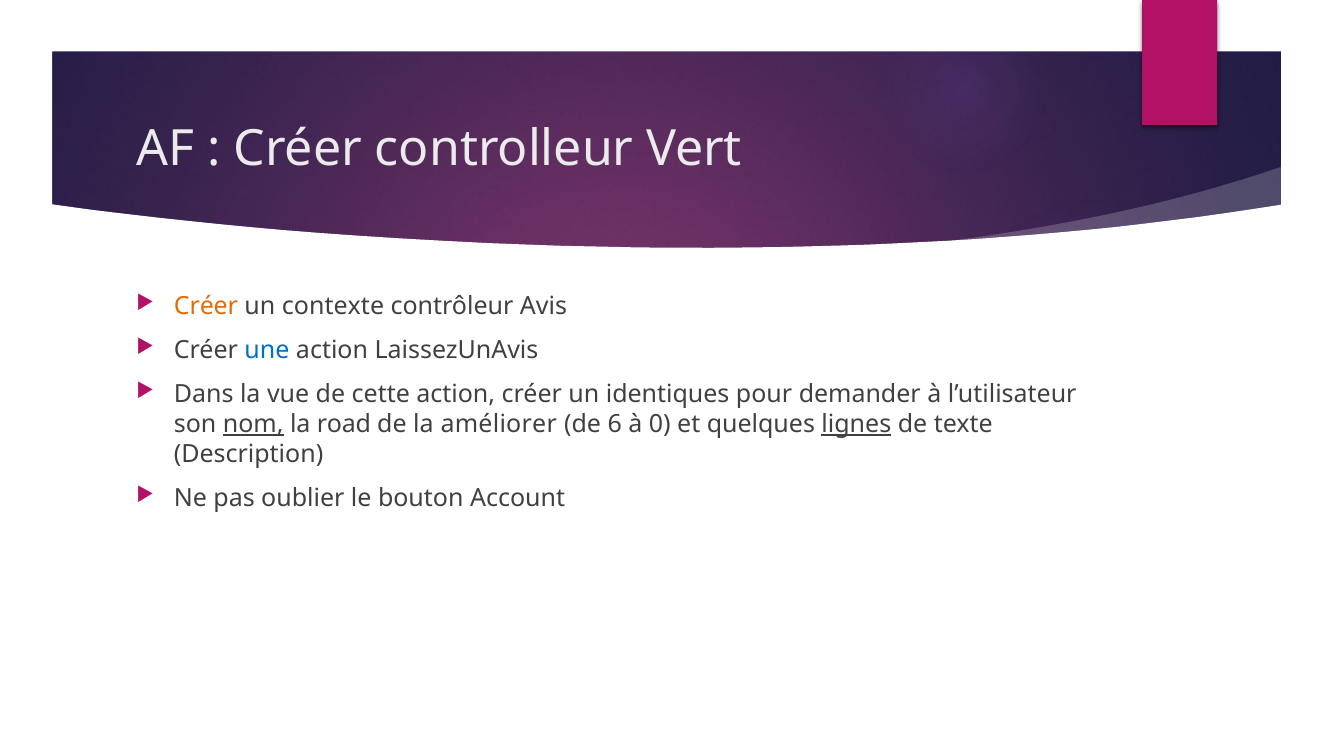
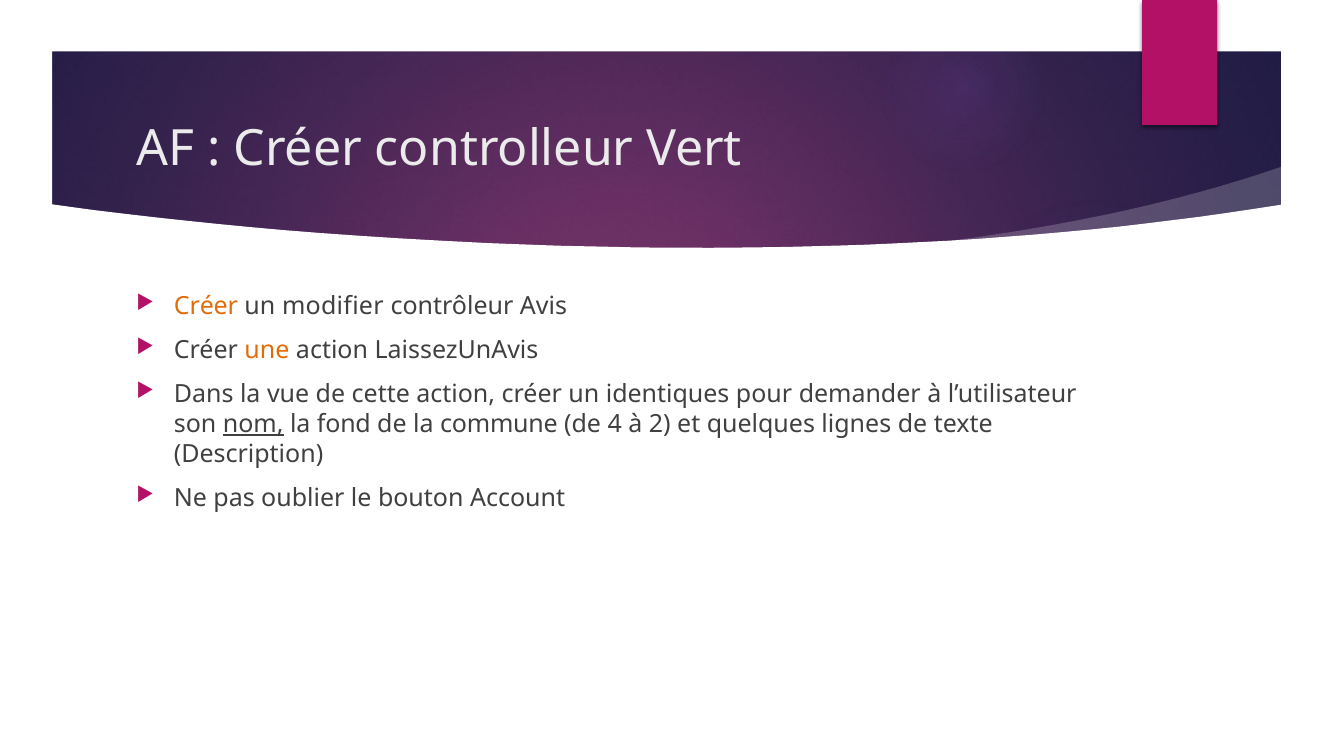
contexte: contexte -> modifier (333, 307)
une colour: blue -> orange (267, 351)
road: road -> fond (344, 424)
améliorer: améliorer -> commune (499, 424)
6: 6 -> 4 (615, 424)
0: 0 -> 2 (660, 424)
lignes underline: present -> none (856, 424)
